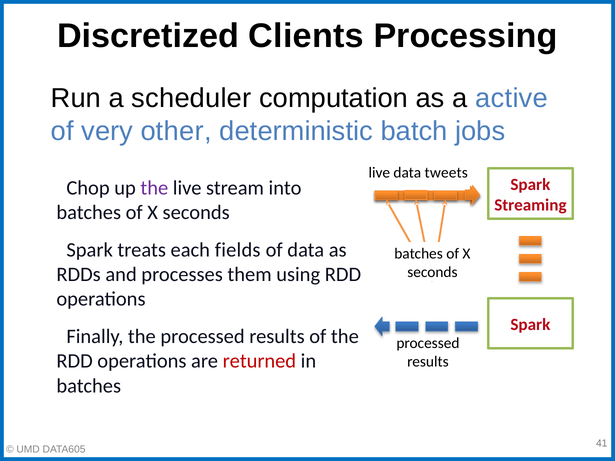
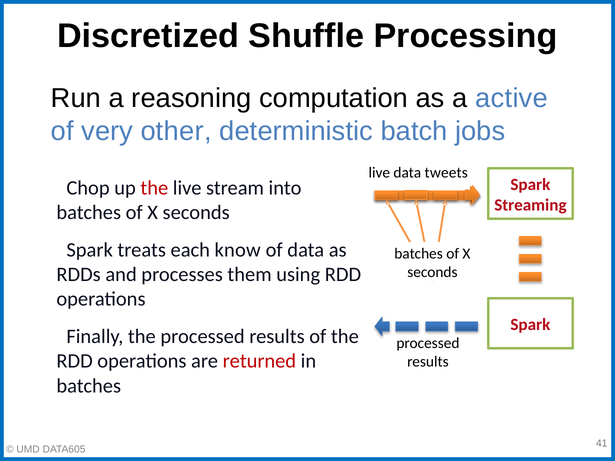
Clients: Clients -> Shuffle (306, 36)
scheduler: scheduler -> reasoning (192, 98)
the colour: purple -> red (154, 188)
fields: fields -> know (238, 250)
